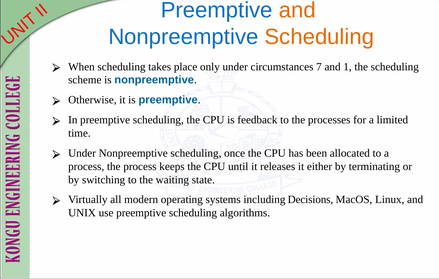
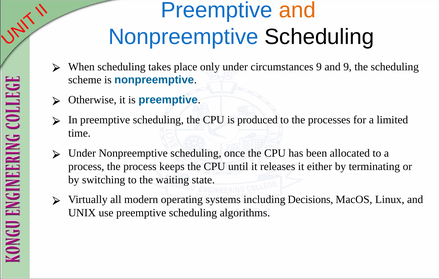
Scheduling colour: orange -> black (319, 37)
circumstances 7: 7 -> 9 (319, 67)
and 1: 1 -> 9 (348, 67)
feedback: feedback -> produced (257, 120)
